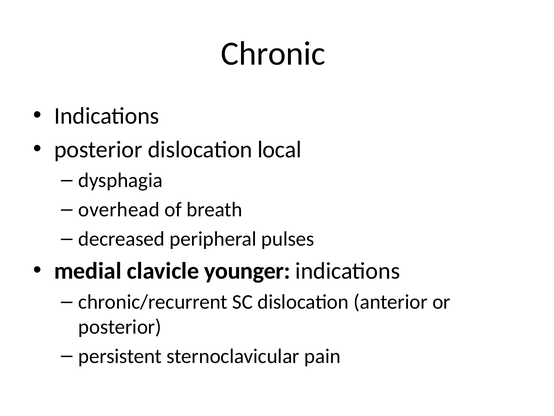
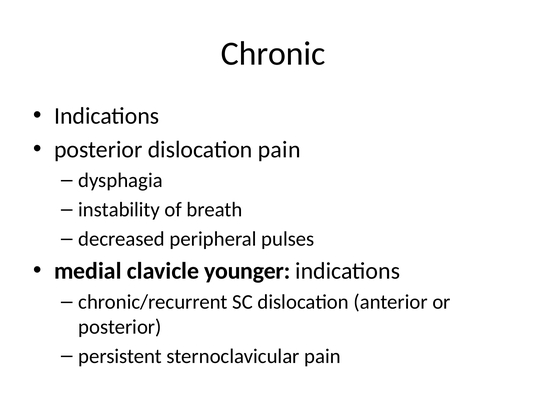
dislocation local: local -> pain (279, 149)
overhead: overhead -> instability (119, 209)
